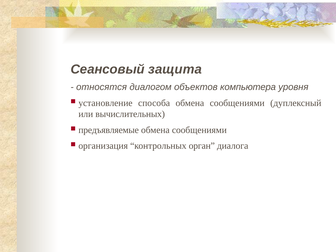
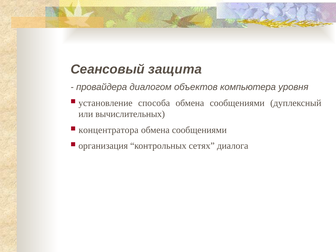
относятся: относятся -> провайдера (102, 87)
предъявляемые: предъявляемые -> концентратора (109, 130)
орган: орган -> сетях (202, 146)
